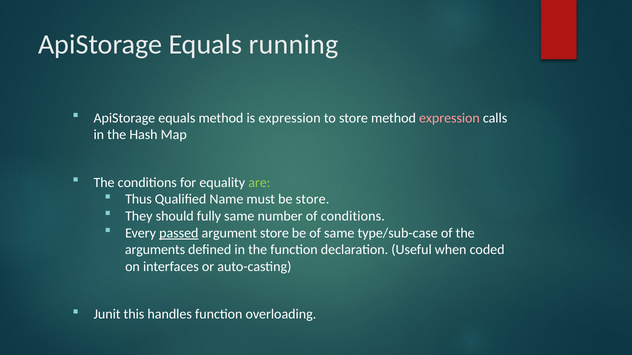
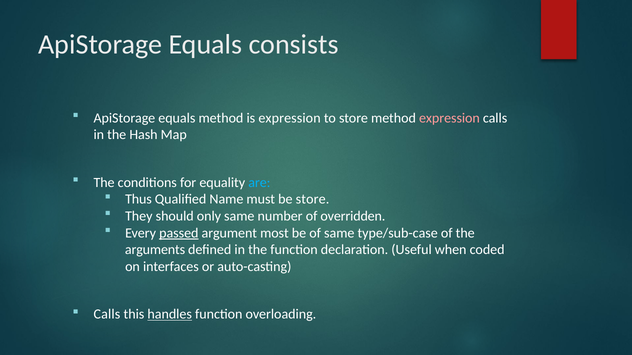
running: running -> consists (294, 45)
are colour: light green -> light blue (259, 183)
fully: fully -> only (209, 216)
of conditions: conditions -> overridden (353, 216)
argument store: store -> most (274, 233)
Junit: Junit -> Calls (107, 315)
handles underline: none -> present (170, 315)
